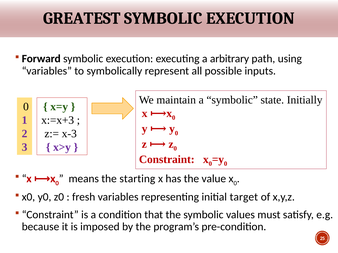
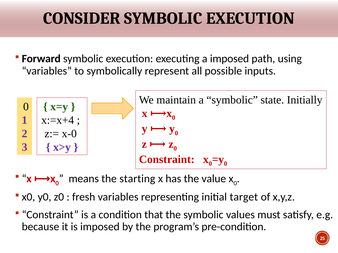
GREATEST: GREATEST -> CONSIDER (82, 18)
a arbitrary: arbitrary -> imposed (230, 59)
x:=x+3: x:=x+3 -> x:=x+4 (58, 120)
x-3: x-3 -> x-0 (69, 134)
